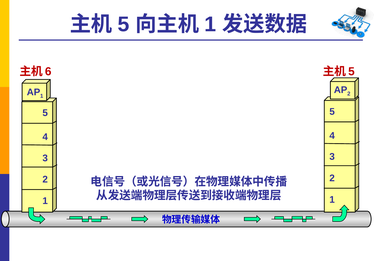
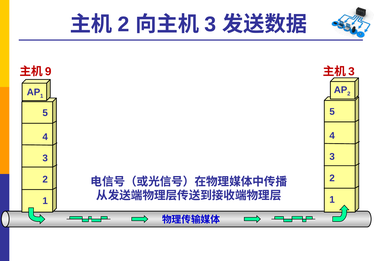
5: 5 -> 2 (124, 24)
1: 1 -> 3 (210, 24)
6: 6 -> 9 (48, 71)
5: 5 -> 3 (351, 71)
